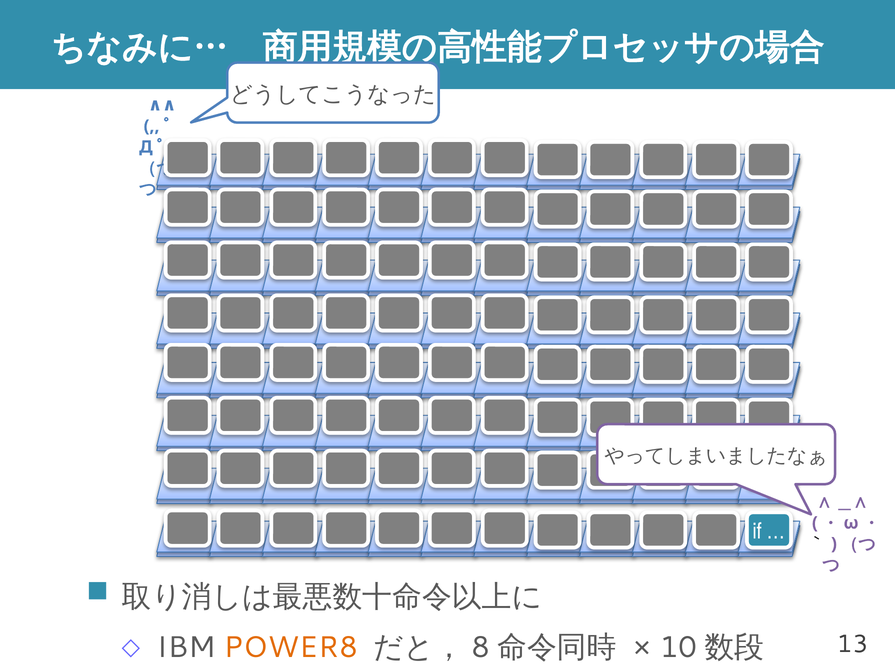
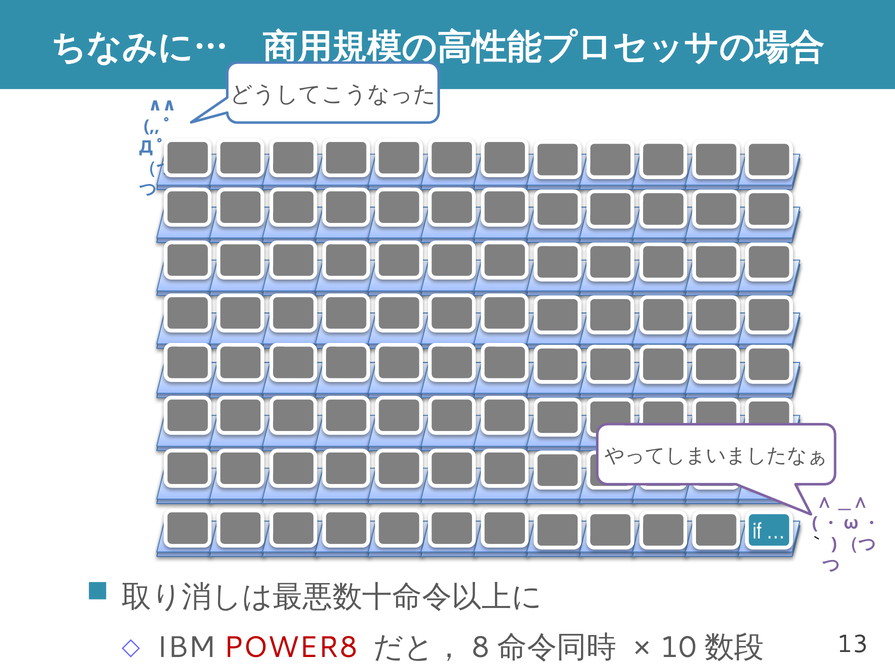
POWER8 colour: orange -> red (291, 647)
